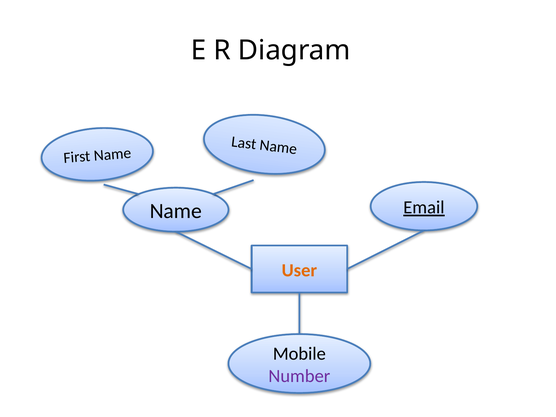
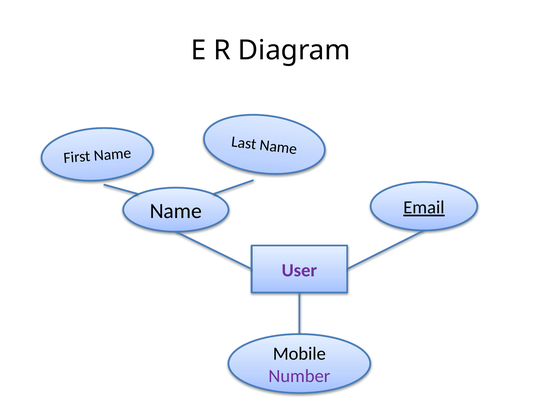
User colour: orange -> purple (299, 270)
